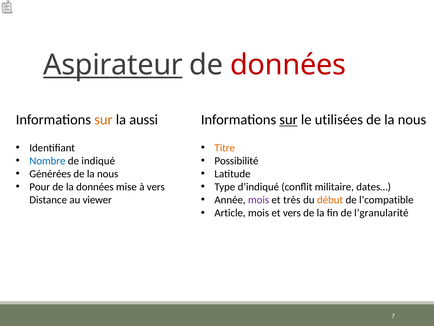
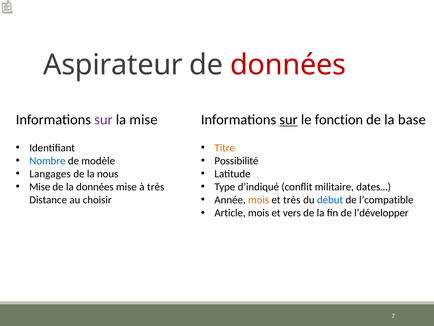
Aspirateur underline: present -> none (113, 65)
sur colour: orange -> purple (103, 120)
la aussi: aussi -> mise (143, 120)
utilisées: utilisées -> fonction (339, 120)
nous: nous -> base (412, 120)
indiqué: indiqué -> modèle (98, 161)
Générées: Générées -> Langages (50, 174)
Pour: Pour -> Mise (40, 187)
à vers: vers -> très (156, 187)
mois colour: purple -> orange (259, 200)
début colour: orange -> blue (330, 200)
viewer: viewer -> choisir (97, 200)
l’granularité: l’granularité -> l’développer (381, 213)
